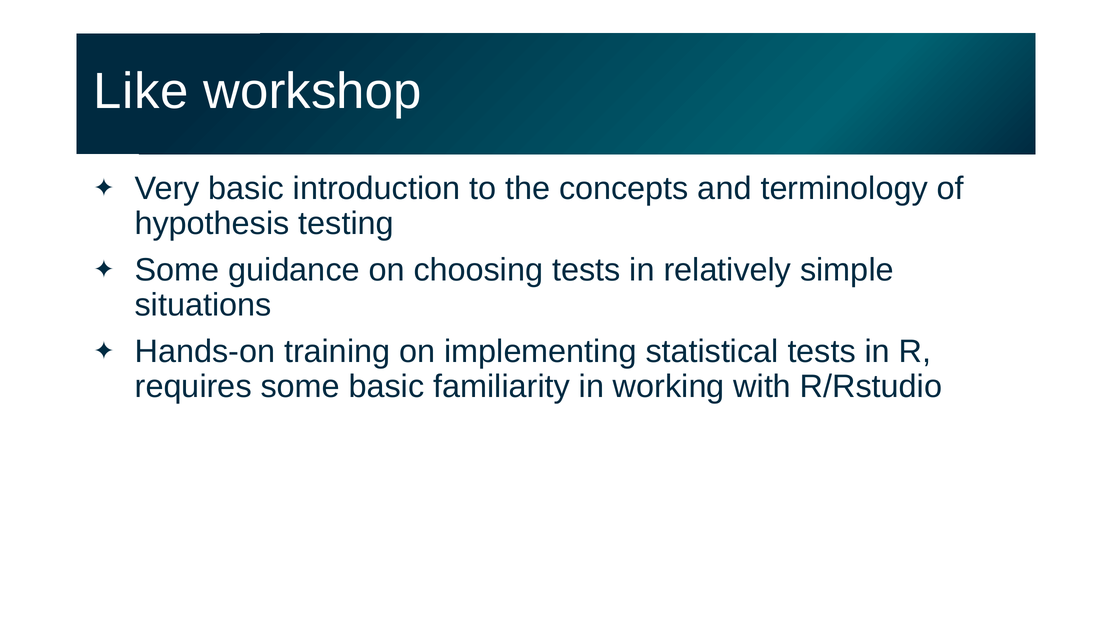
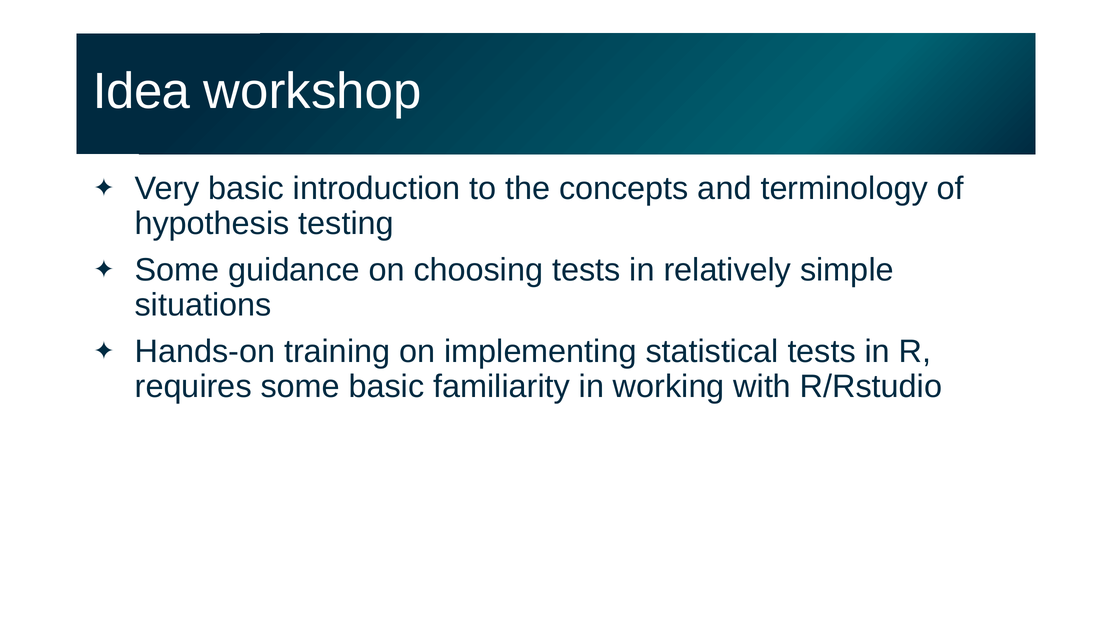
Like: Like -> Idea (141, 91)
